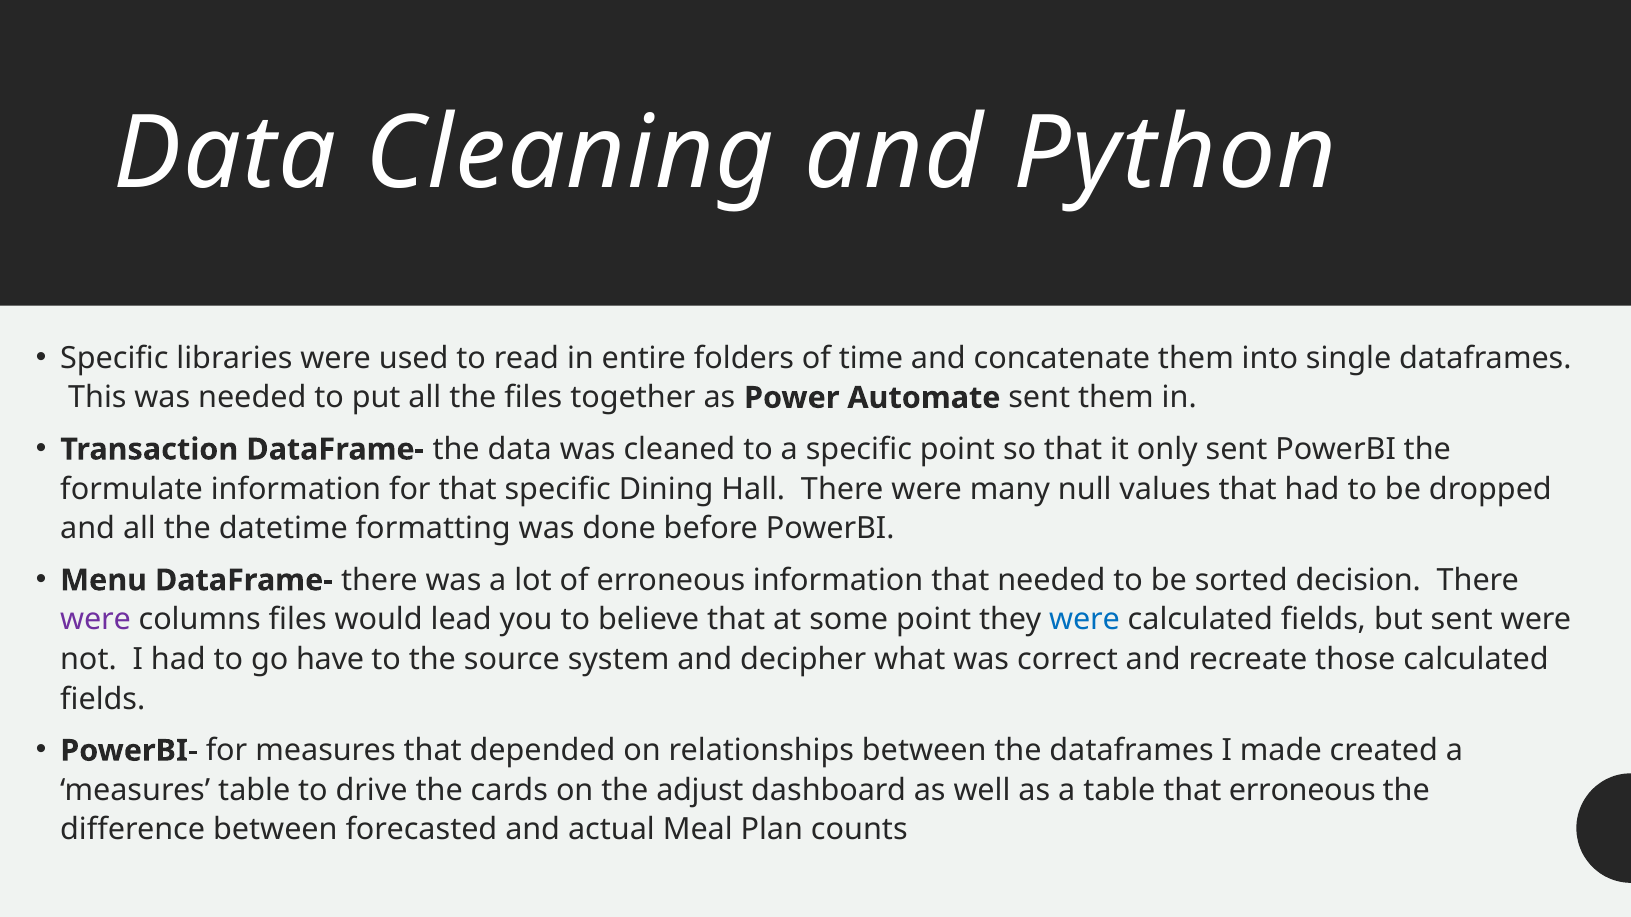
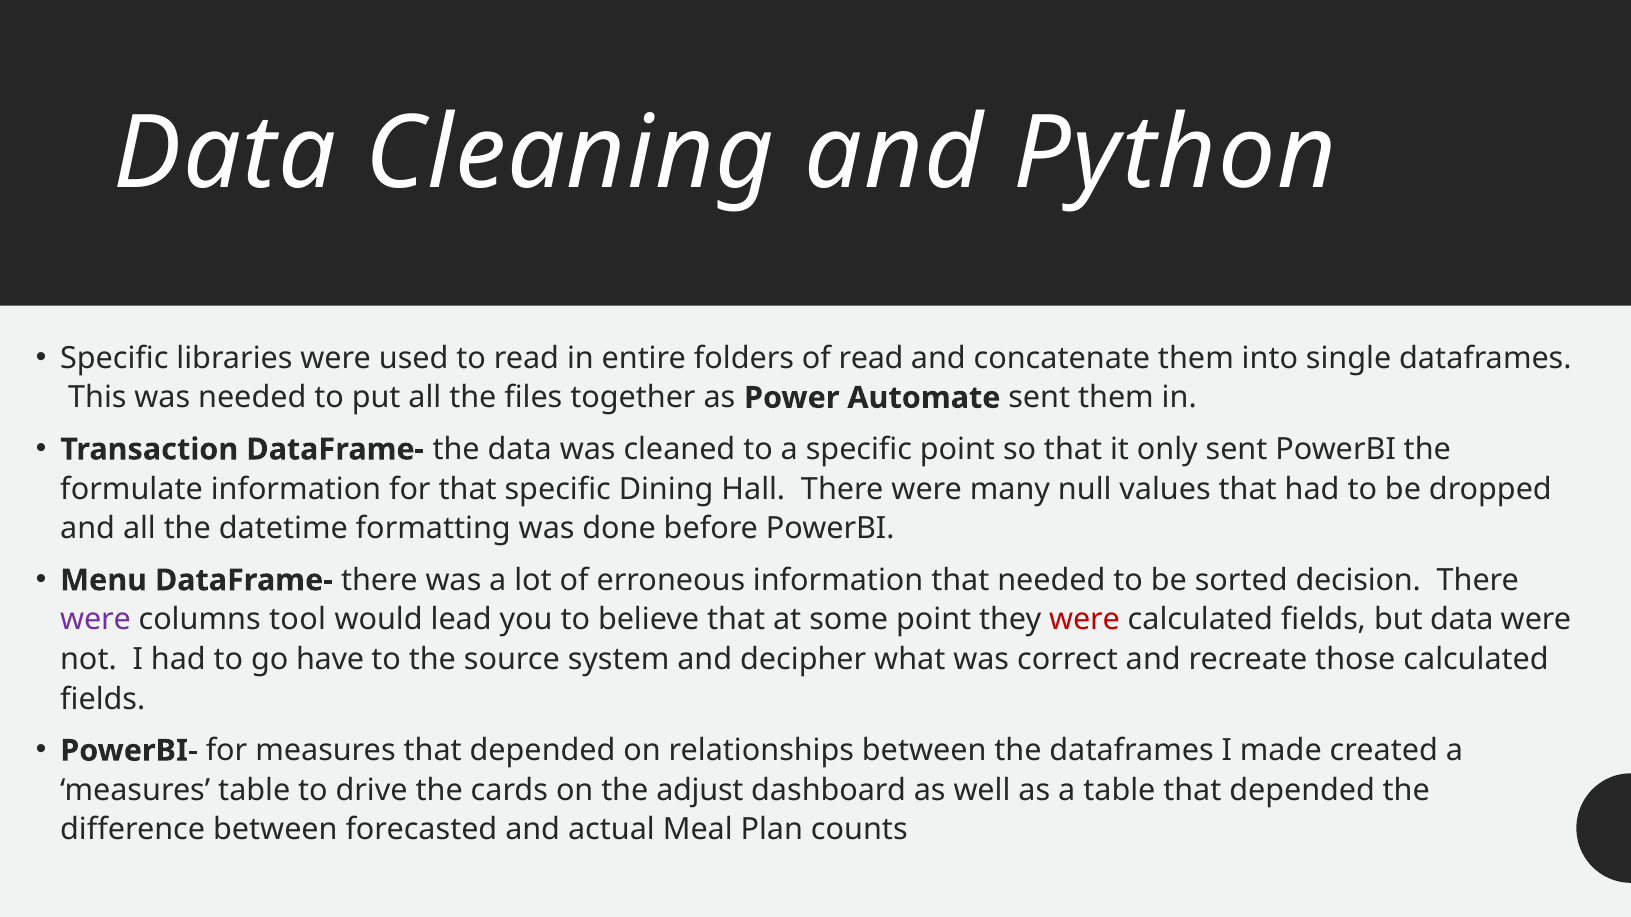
of time: time -> read (871, 358)
columns files: files -> tool (298, 620)
were colour: blue -> red (1085, 620)
but sent: sent -> data (1462, 620)
table that erroneous: erroneous -> depended (1302, 791)
